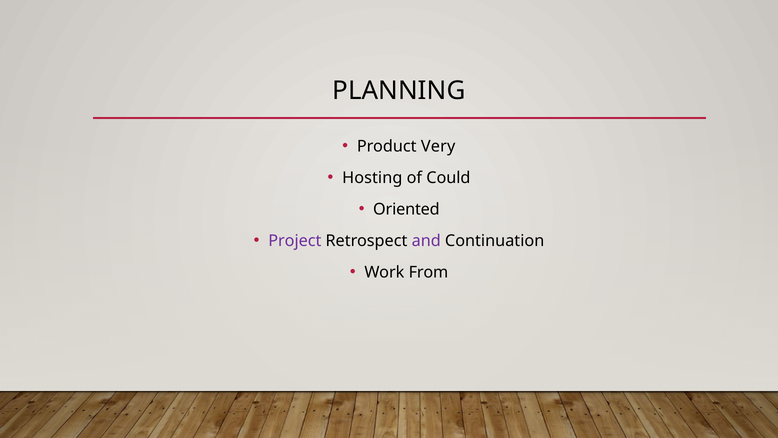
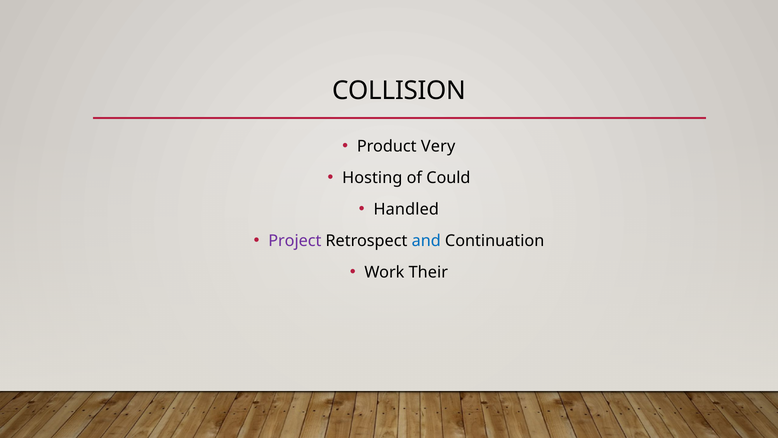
PLANNING: PLANNING -> COLLISION (399, 91)
Oriented: Oriented -> Handled (406, 209)
and colour: purple -> blue (426, 241)
From: From -> Their (428, 272)
